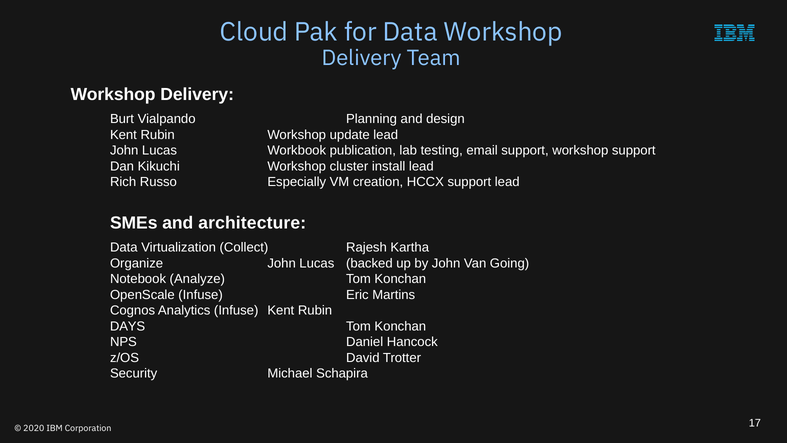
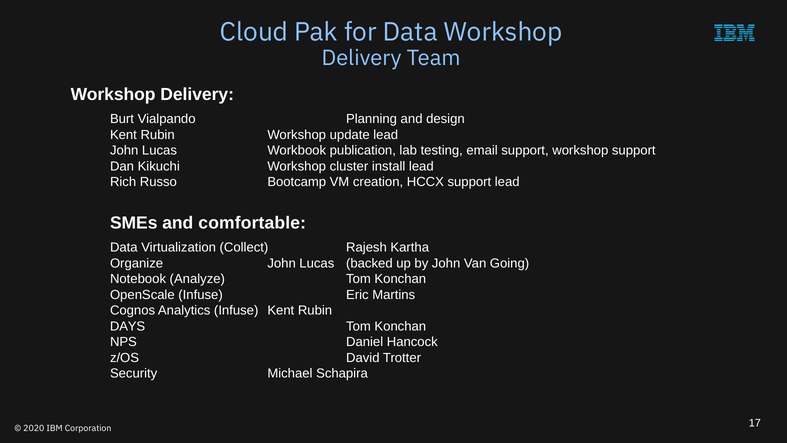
Especially: Especially -> Bootcamp (297, 182)
architecture: architecture -> comfortable (252, 223)
